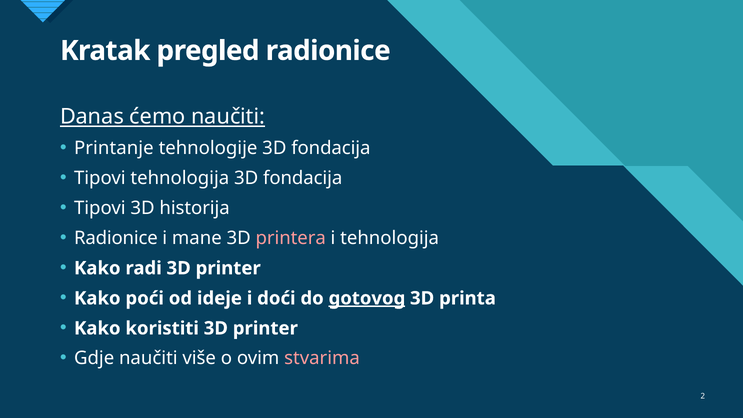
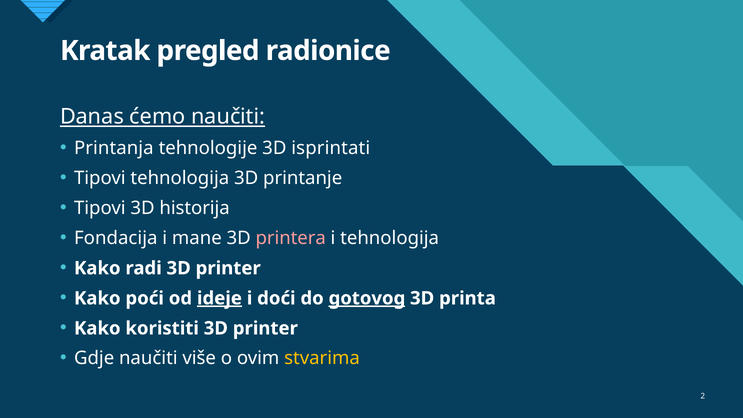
Printanje: Printanje -> Printanja (114, 148)
tehnologije 3D fondacija: fondacija -> isprintati (331, 148)
tehnologija 3D fondacija: fondacija -> printanje (303, 178)
Radionice: Radionice -> Fondacija (116, 238)
ideje underline: none -> present (219, 298)
stvarima colour: pink -> yellow (322, 358)
